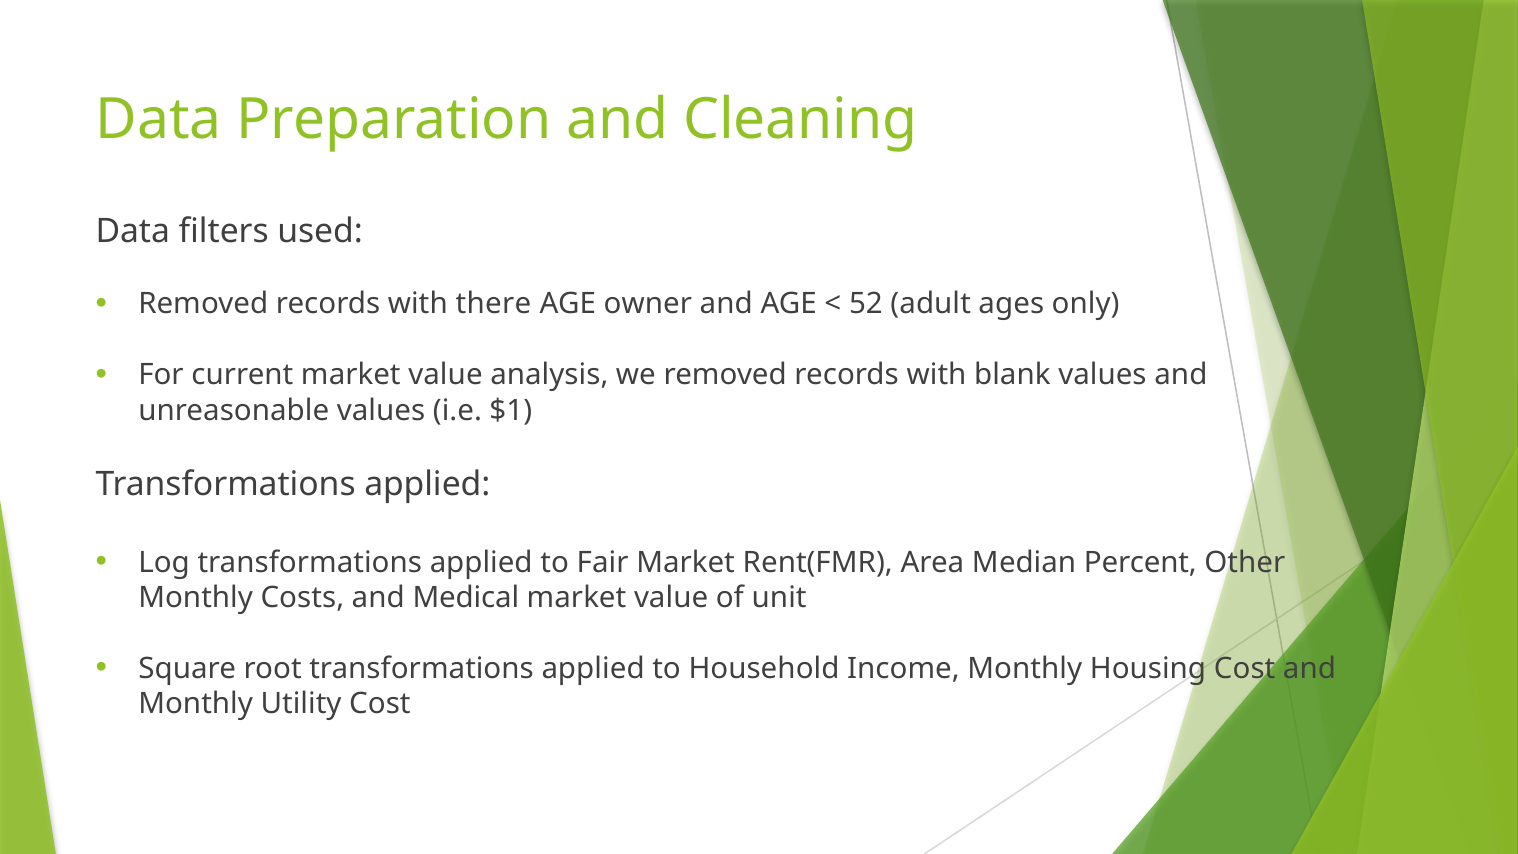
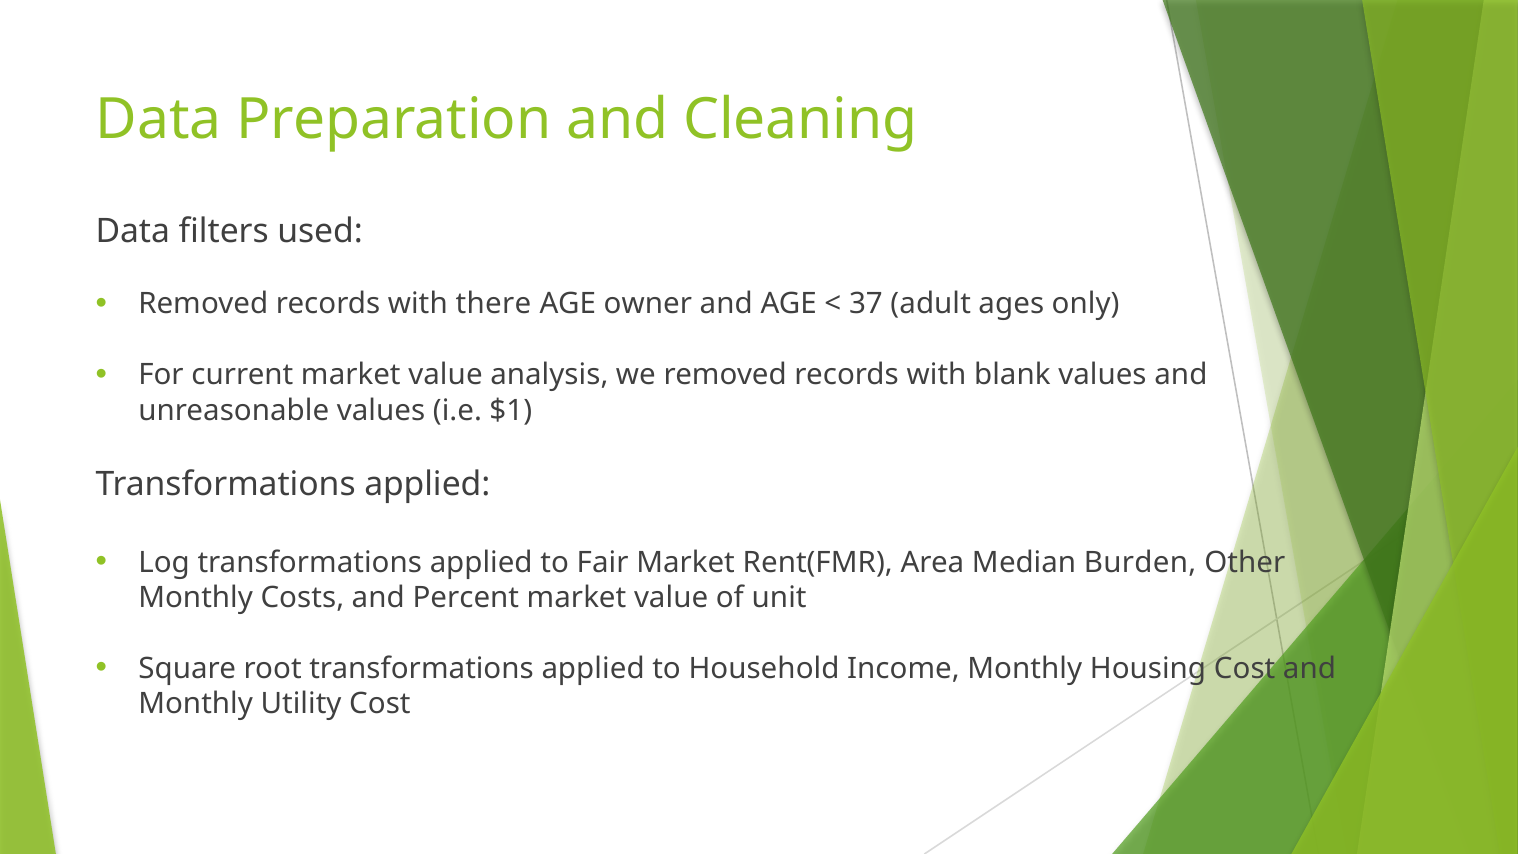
52: 52 -> 37 (866, 304)
Percent: Percent -> Burden (1140, 562)
Medical: Medical -> Percent (466, 598)
